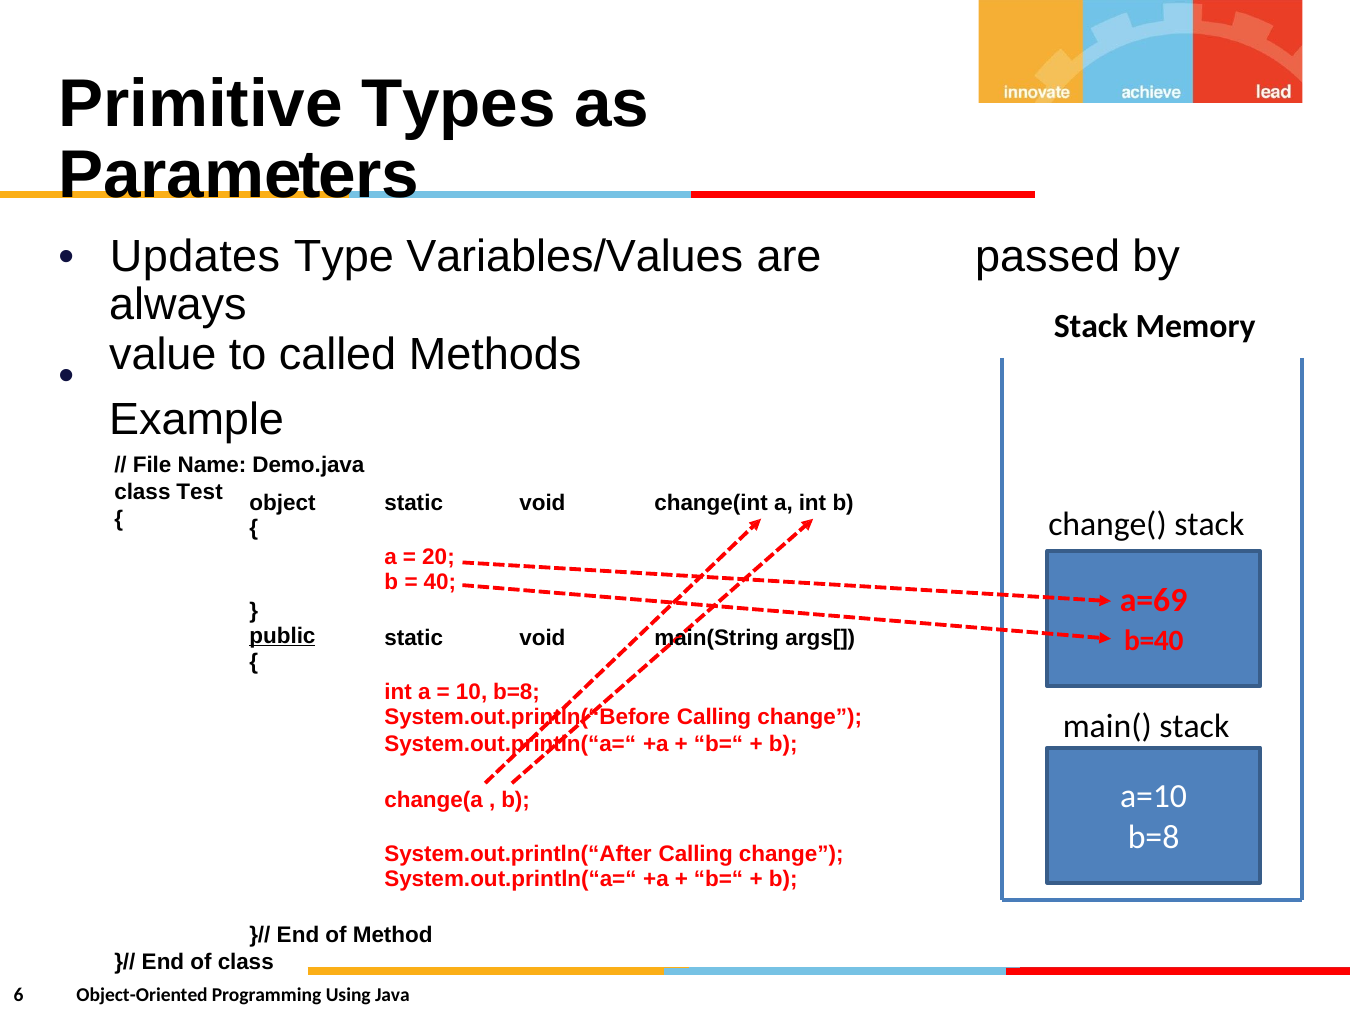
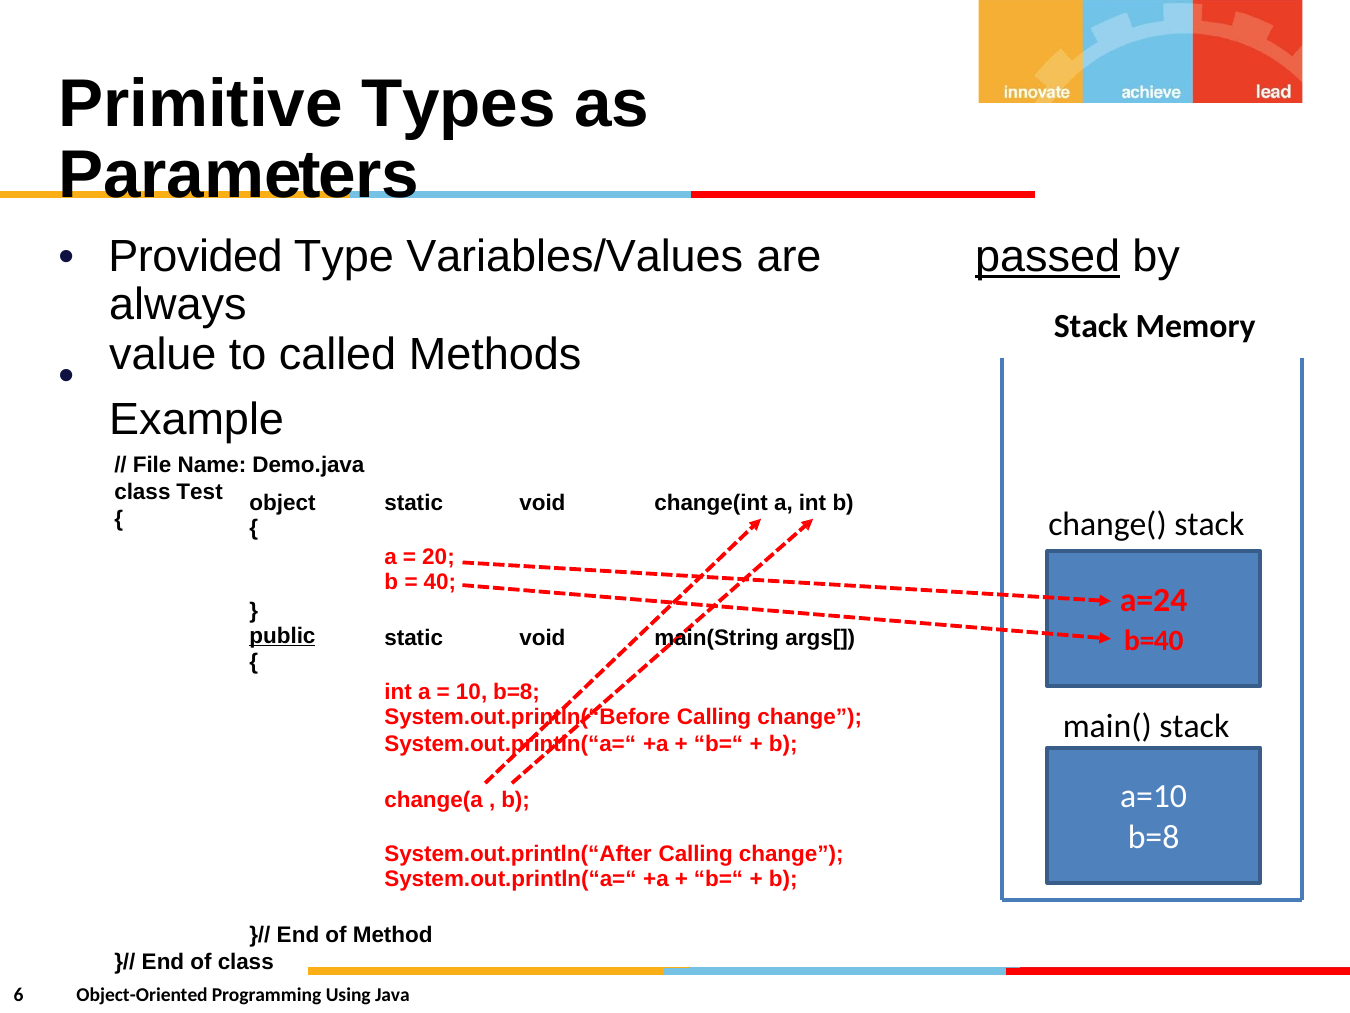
Updates: Updates -> Provided (196, 257)
passed underline: none -> present (1048, 257)
a=69: a=69 -> a=24 (1154, 600)
